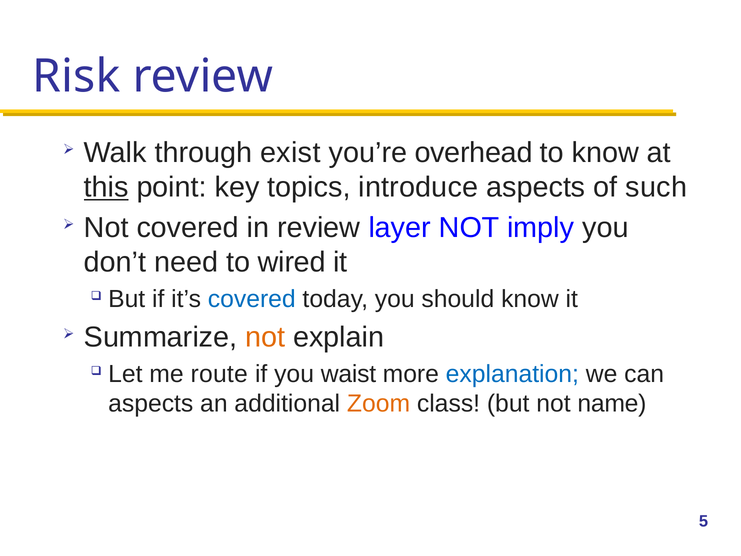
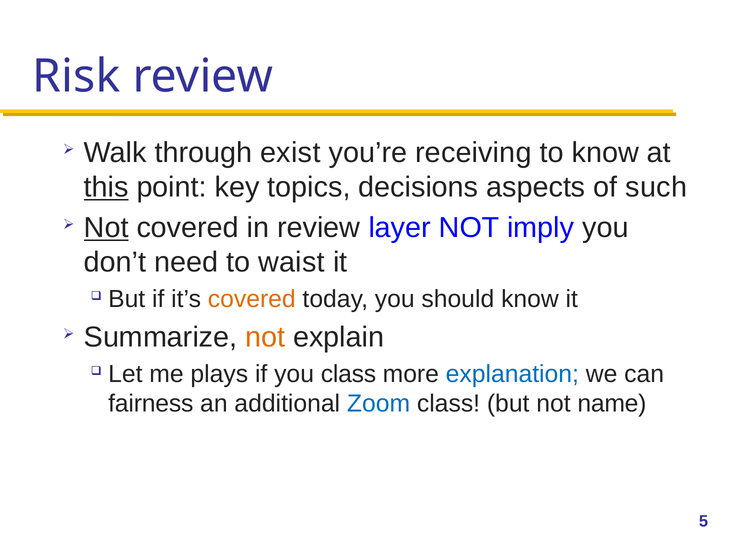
overhead: overhead -> receiving (473, 153)
introduce: introduce -> decisions (418, 187)
Not underline: none -> present (106, 228)
wired: wired -> waist (291, 262)
covered colour: blue -> orange (252, 299)
route: route -> plays (219, 374)
you waist: waist -> class (348, 374)
aspects: aspects -> fairness (151, 404)
Zoom colour: orange -> blue (379, 404)
